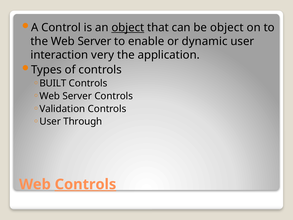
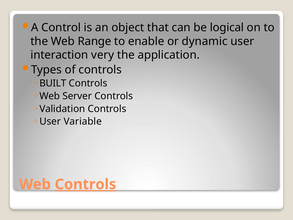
object underline: present -> none (128, 28)
be object: object -> logical (227, 28)
the Web Server: Server -> Range (95, 41)
Through: Through -> Variable (83, 121)
